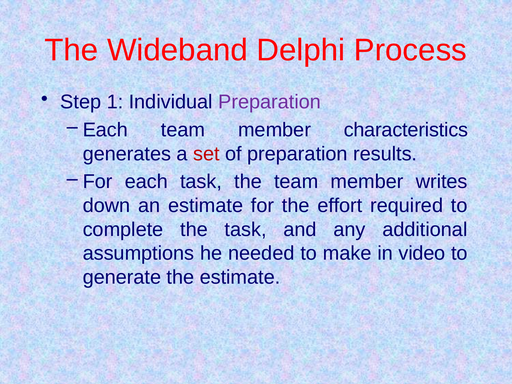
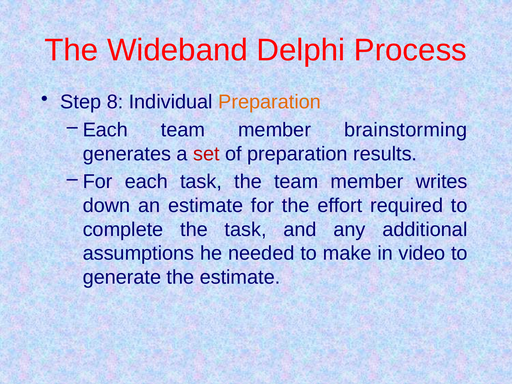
1: 1 -> 8 (115, 102)
Preparation colour: purple -> orange (270, 102)
characteristics: characteristics -> brainstorming (406, 130)
